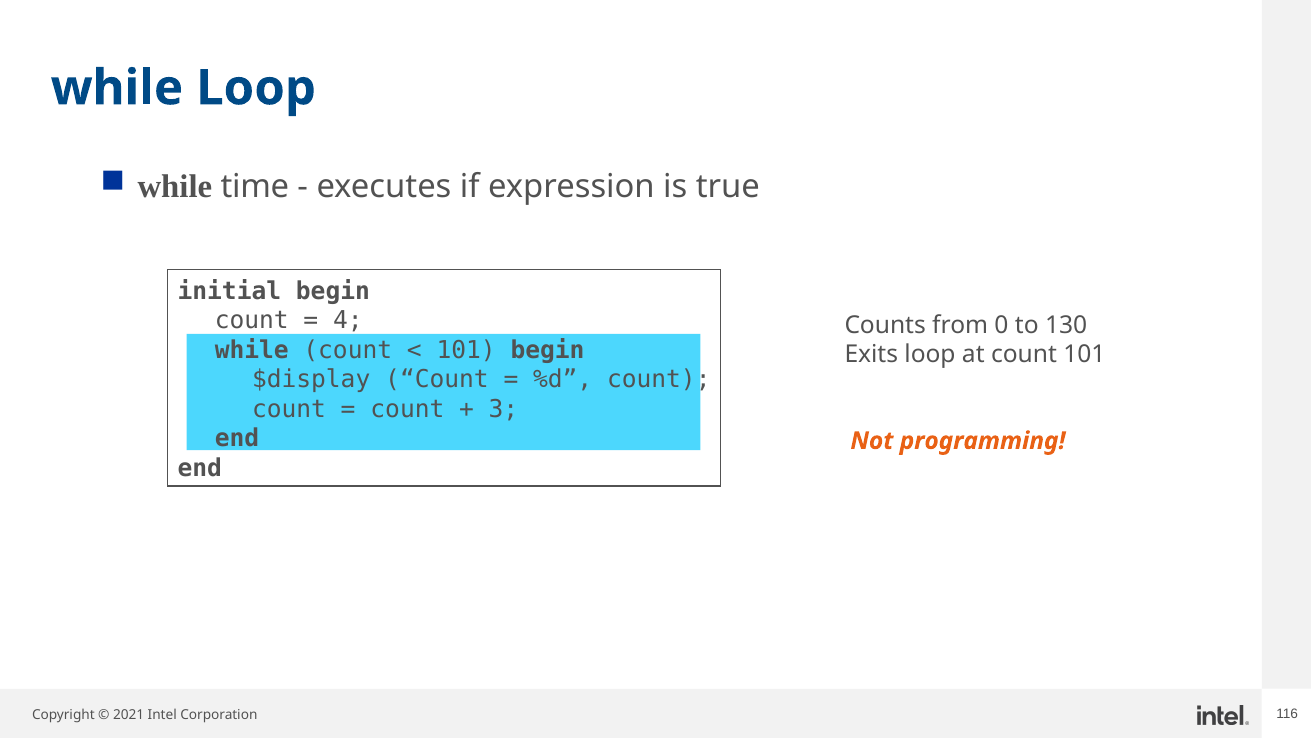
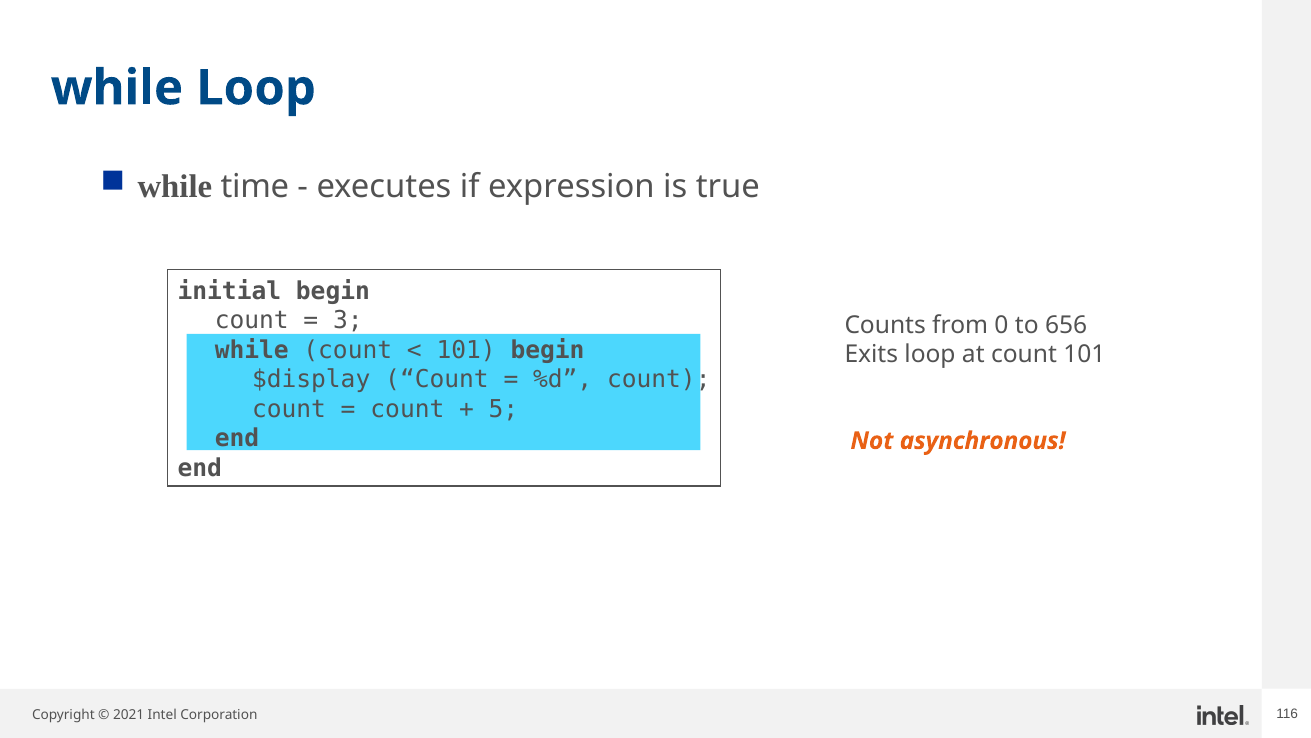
4: 4 -> 3 (348, 320)
130: 130 -> 656 (1066, 325)
3: 3 -> 5 (503, 409)
programming: programming -> asynchronous (983, 441)
